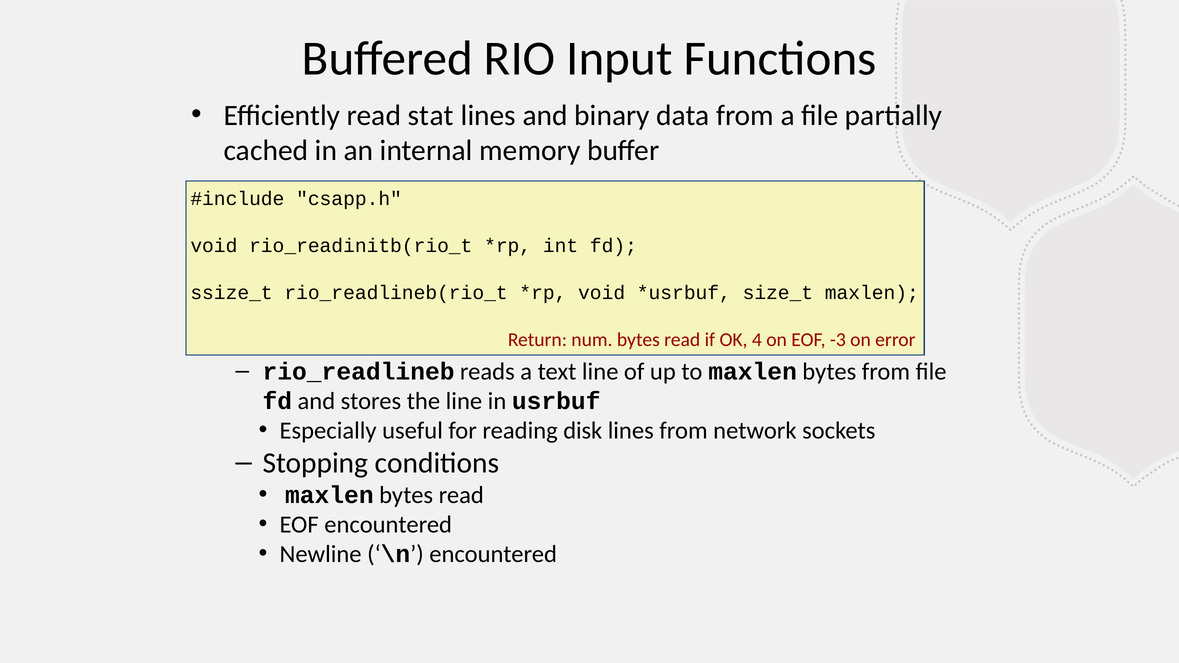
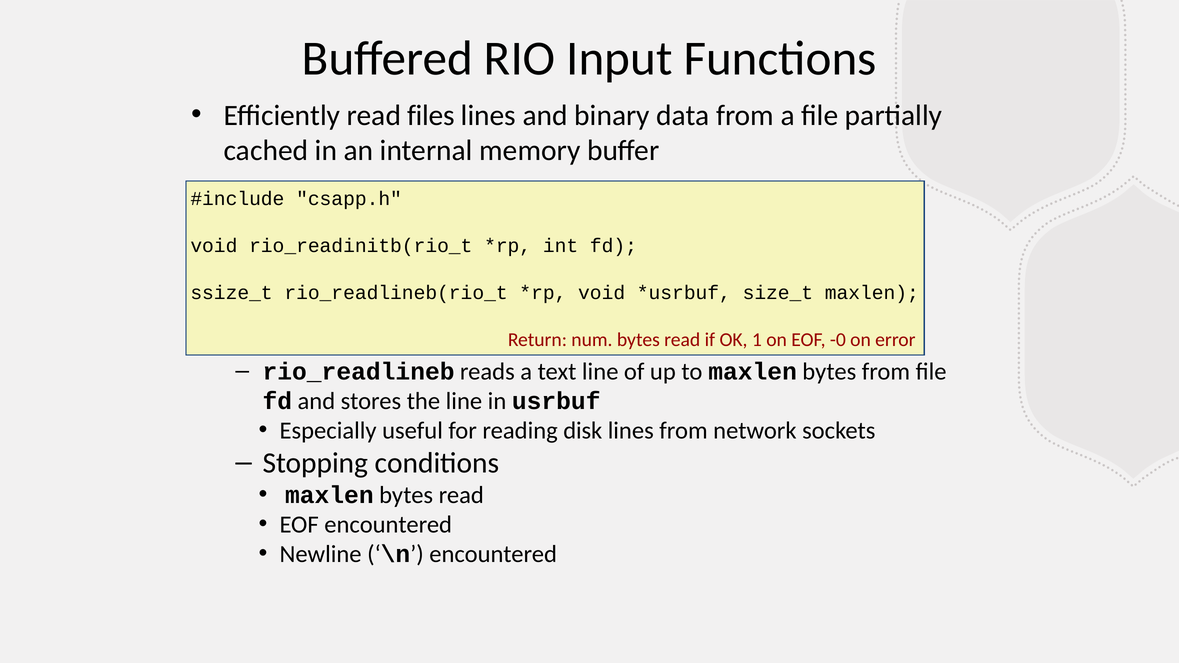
stat: stat -> files (431, 115)
4: 4 -> 1 (757, 340)
-3: -3 -> -0 (838, 340)
